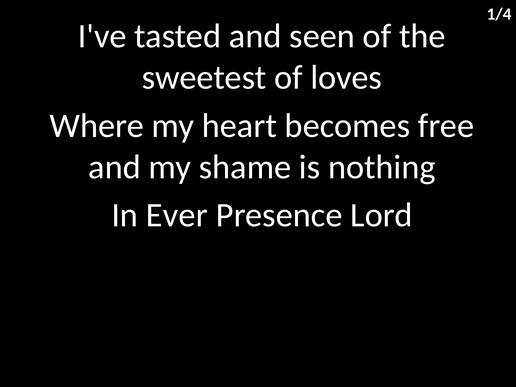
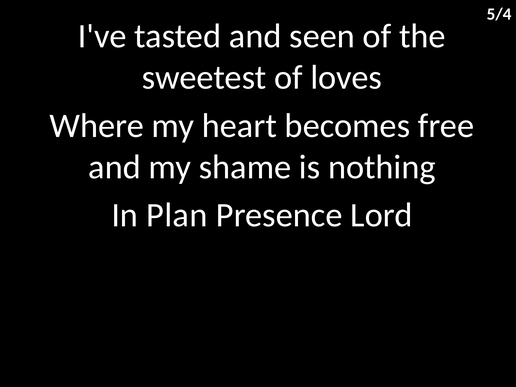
1/4: 1/4 -> 5/4 (499, 14)
Ever: Ever -> Plan (177, 215)
